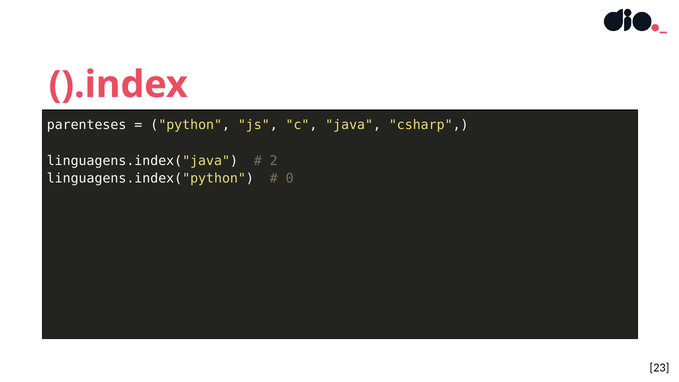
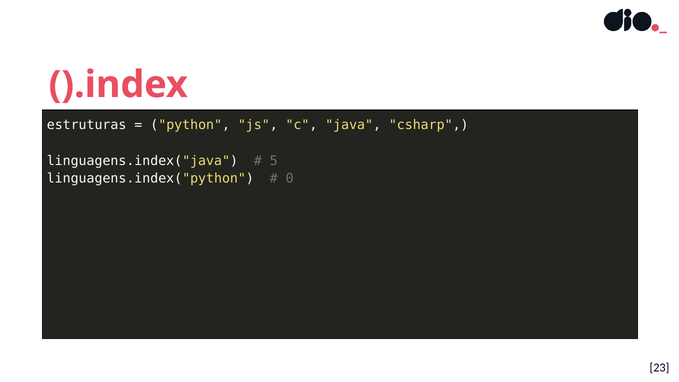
parenteses: parenteses -> estruturas (87, 125)
2: 2 -> 5 (274, 161)
